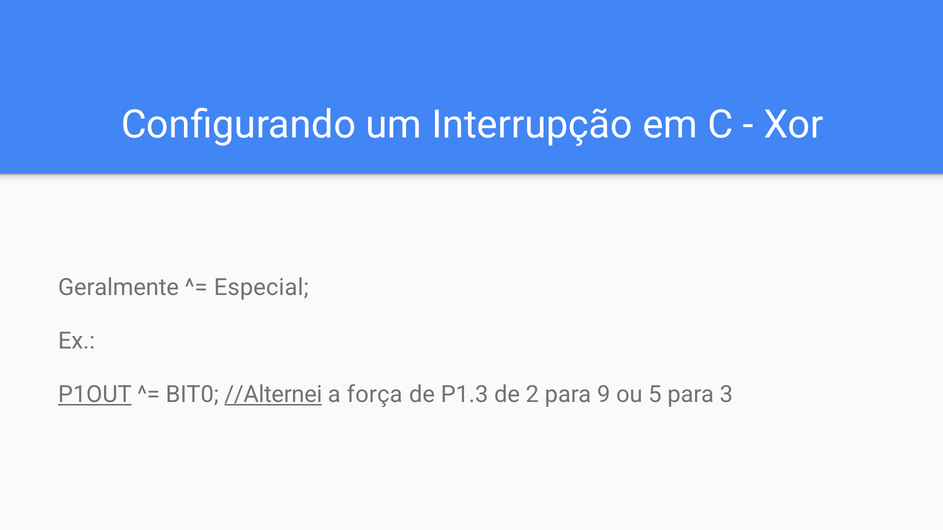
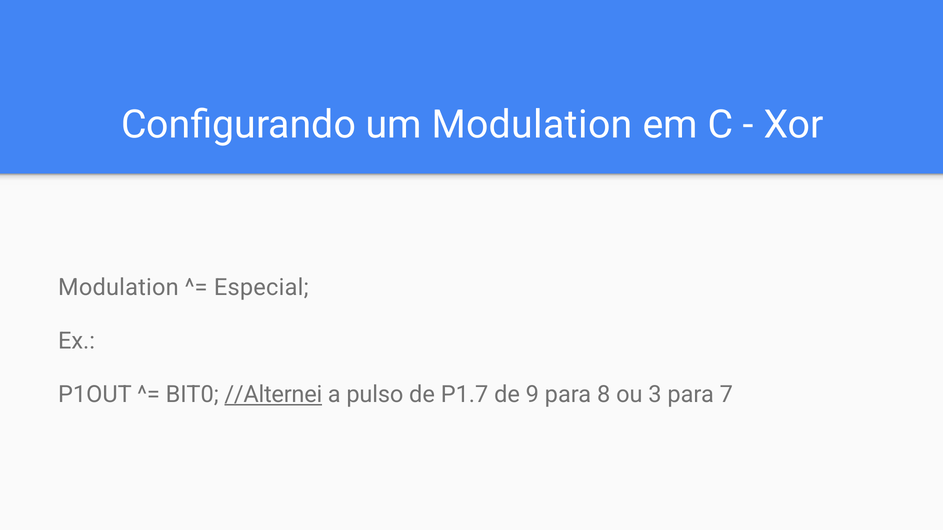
um Interrupção: Interrupção -> Modulation (532, 125)
Geralmente: Geralmente -> Modulation (118, 288)
P1OUT underline: present -> none (95, 395)
força: força -> pulso (375, 395)
P1.3: P1.3 -> P1.7 (465, 395)
2: 2 -> 9 (532, 395)
9: 9 -> 8 (604, 395)
5: 5 -> 3 (655, 395)
3: 3 -> 7 (726, 395)
